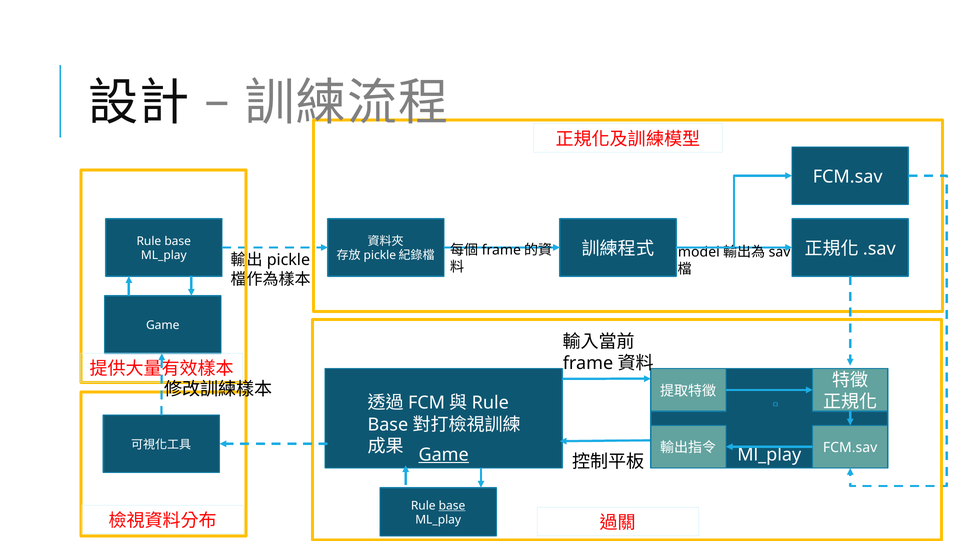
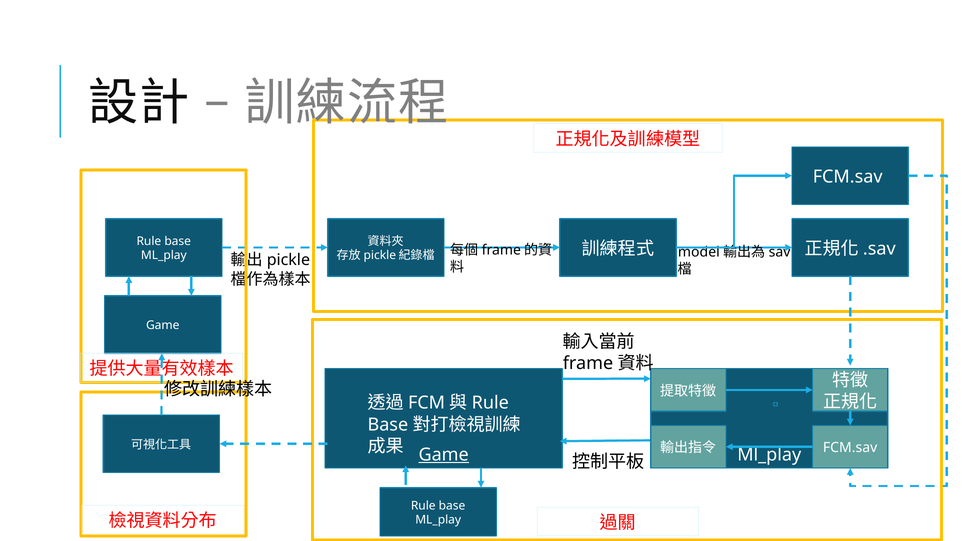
base underline: present -> none (452, 506)
